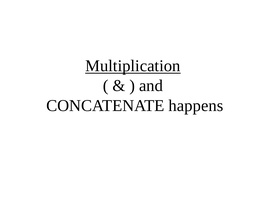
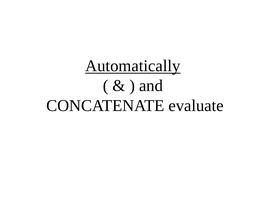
Multiplication: Multiplication -> Automatically (133, 66)
happens: happens -> evaluate (196, 105)
